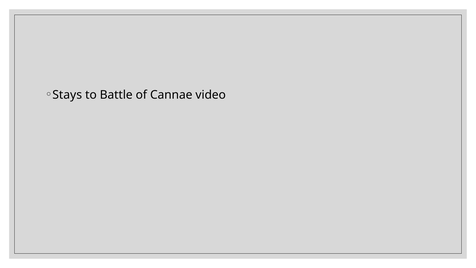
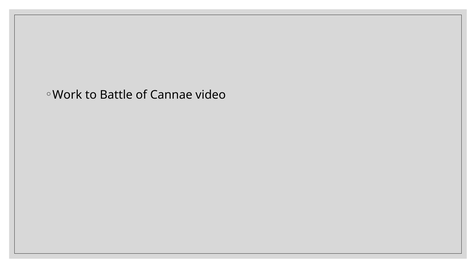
Stays: Stays -> Work (67, 95)
